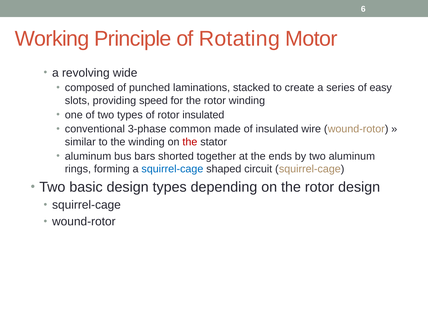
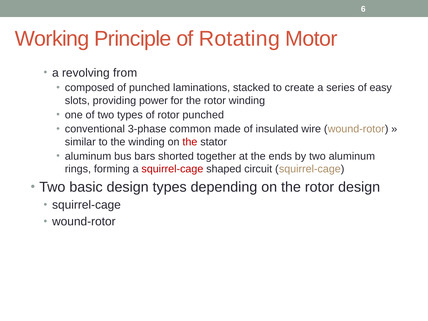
wide: wide -> from (125, 73)
speed: speed -> power (153, 101)
rotor insulated: insulated -> punched (203, 115)
squirrel-cage colour: blue -> red (172, 169)
